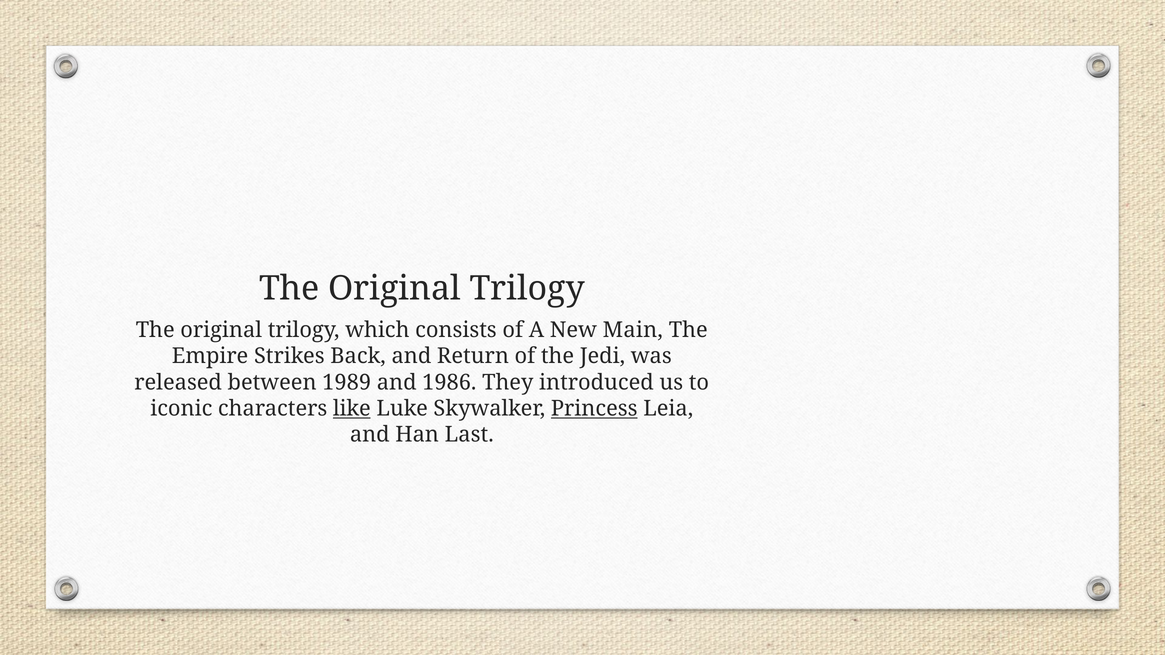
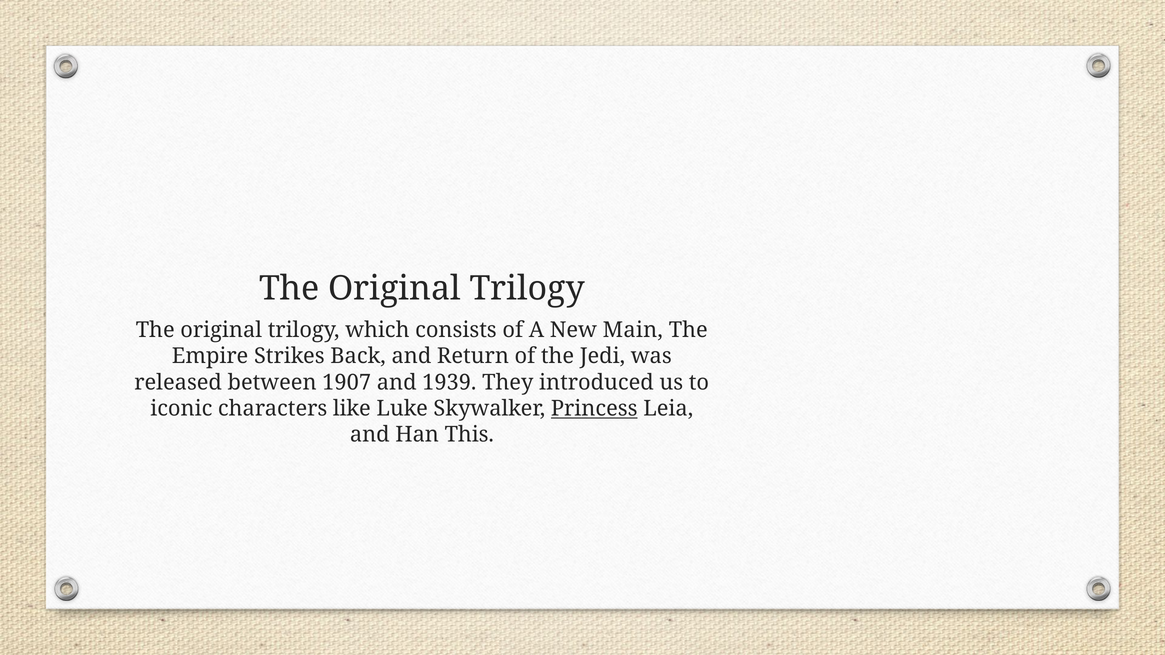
1989: 1989 -> 1907 (347, 383)
1986: 1986 -> 1939 (449, 383)
like underline: present -> none (352, 409)
Last: Last -> This (469, 435)
